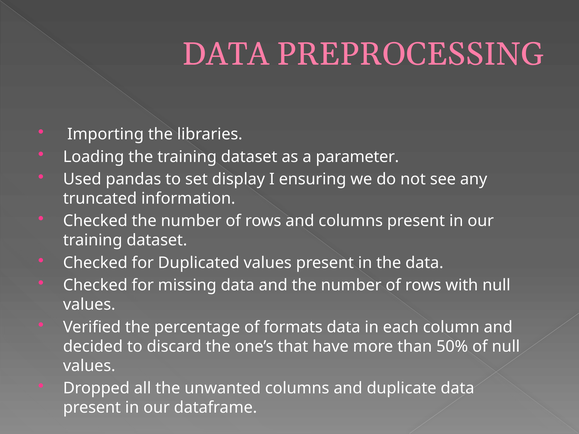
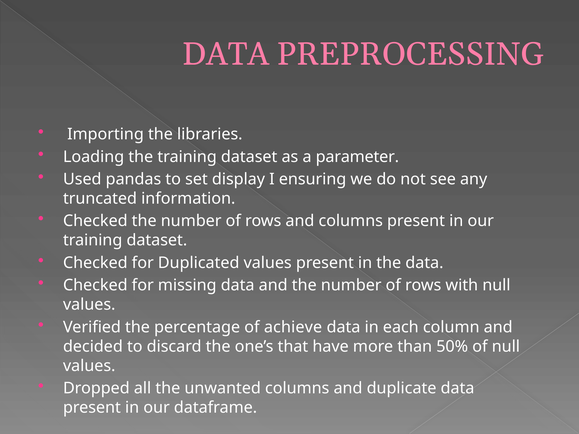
formats: formats -> achieve (293, 327)
